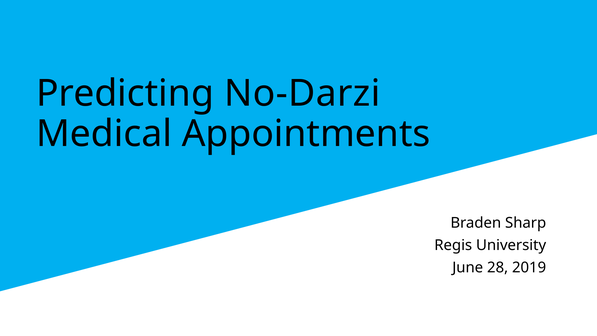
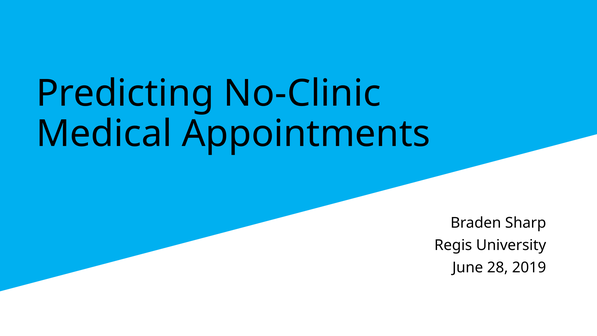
No-Darzi: No-Darzi -> No-Clinic (302, 93)
